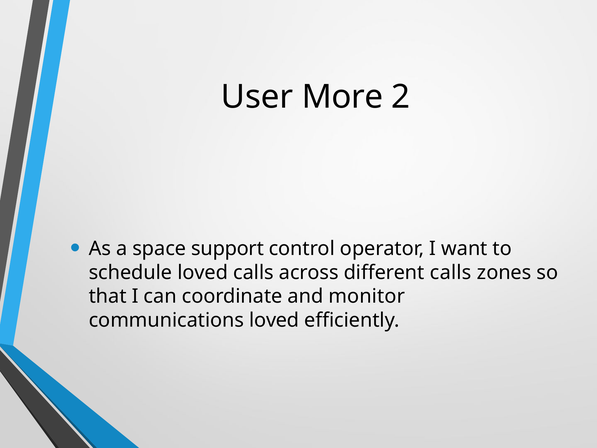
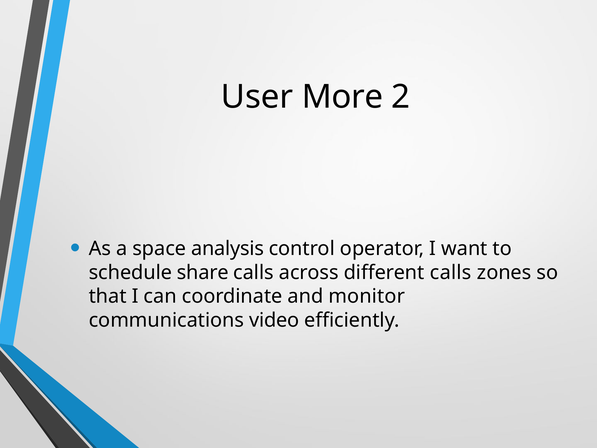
support: support -> analysis (228, 248)
schedule loved: loved -> share (203, 272)
communications loved: loved -> video (274, 320)
